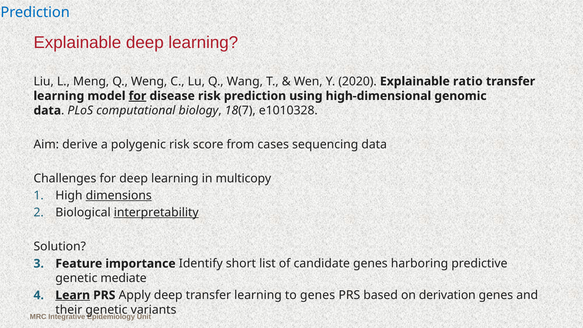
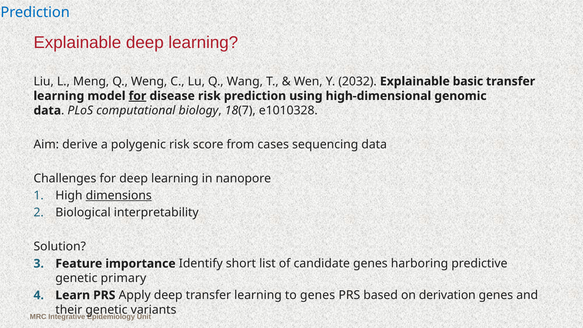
2020: 2020 -> 2032 (358, 81)
ratio: ratio -> basic (468, 81)
multicopy: multicopy -> nanopore (243, 179)
interpretability underline: present -> none (156, 213)
mediate: mediate -> primary (123, 278)
Learn underline: present -> none (73, 295)
